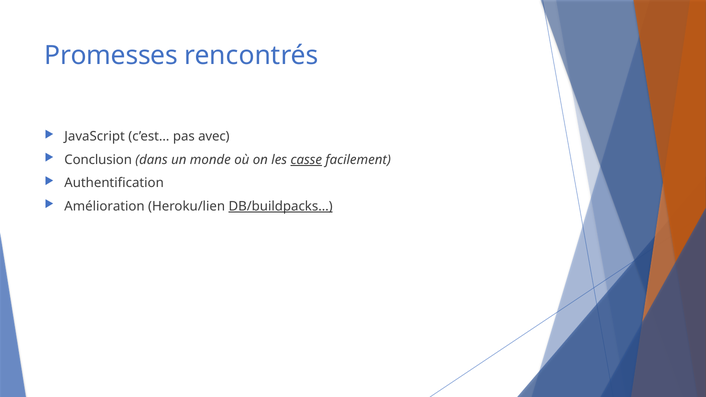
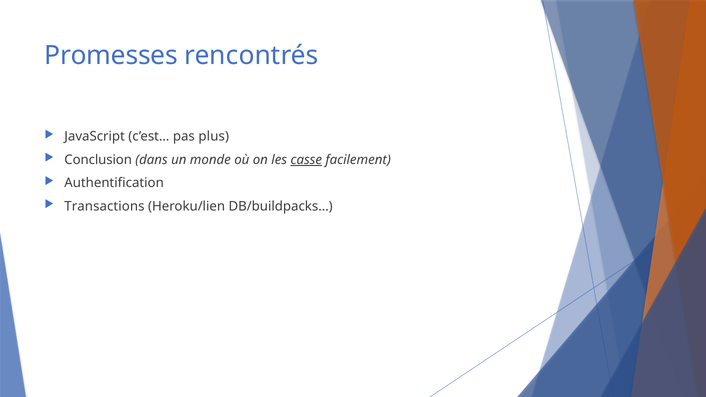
avec: avec -> plus (214, 137)
Amélioration: Amélioration -> Transactions (104, 206)
DB/buildpacks… underline: present -> none (281, 206)
